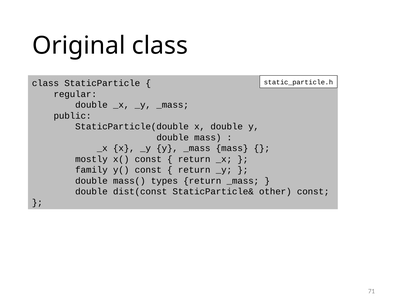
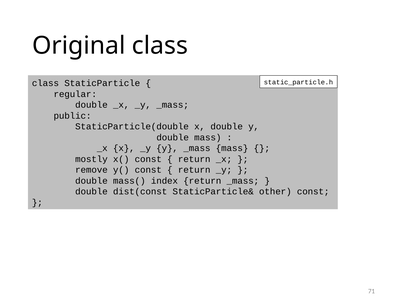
family: family -> remove (91, 170)
types: types -> index (164, 181)
